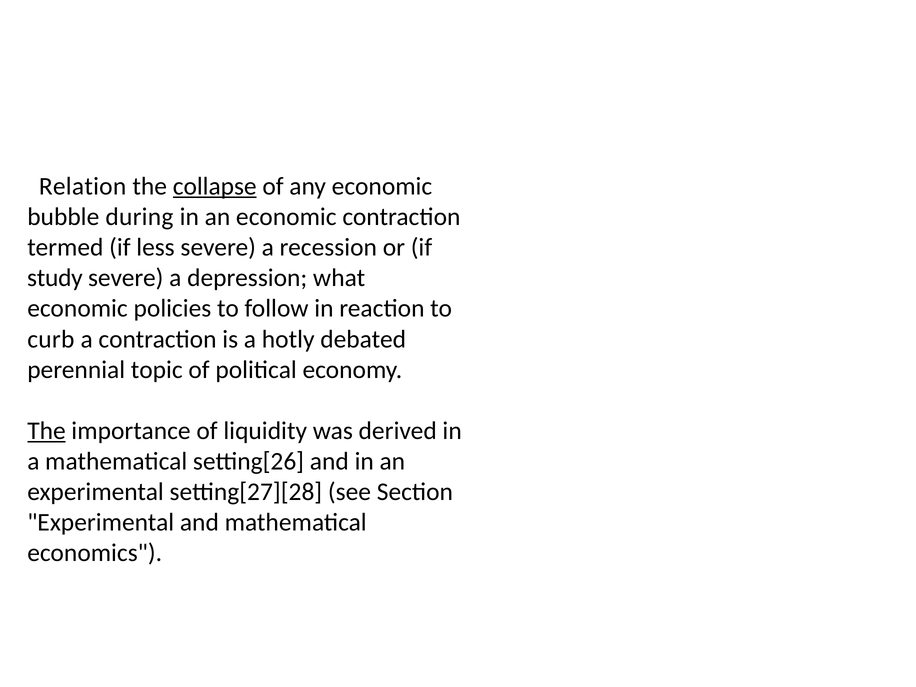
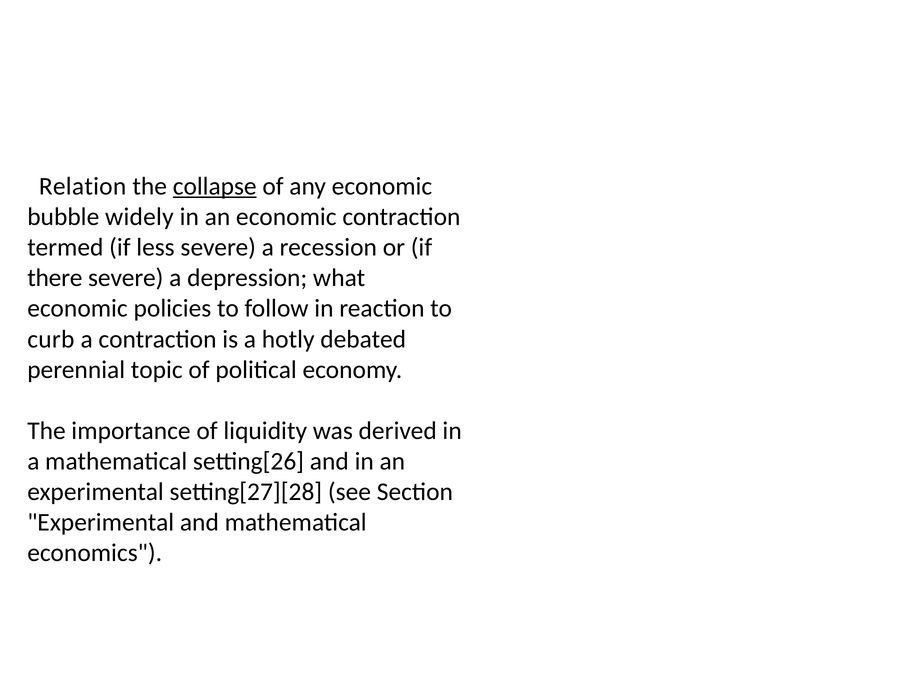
during: during -> widely (139, 217)
study: study -> there (55, 278)
The underline: present -> none (47, 431)
